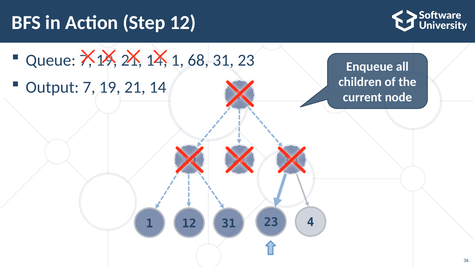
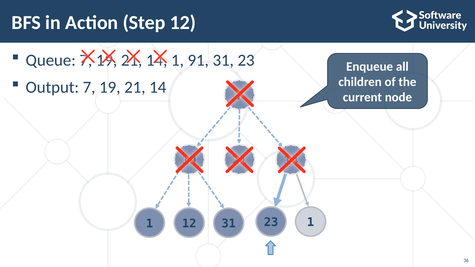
68: 68 -> 91 (198, 60)
23 4: 4 -> 1 (311, 223)
